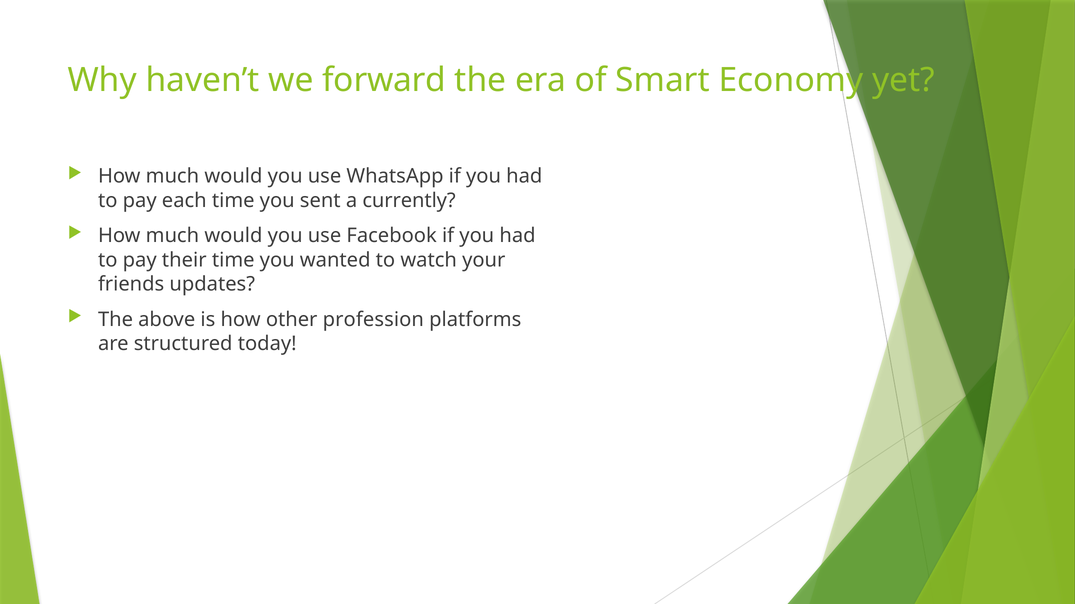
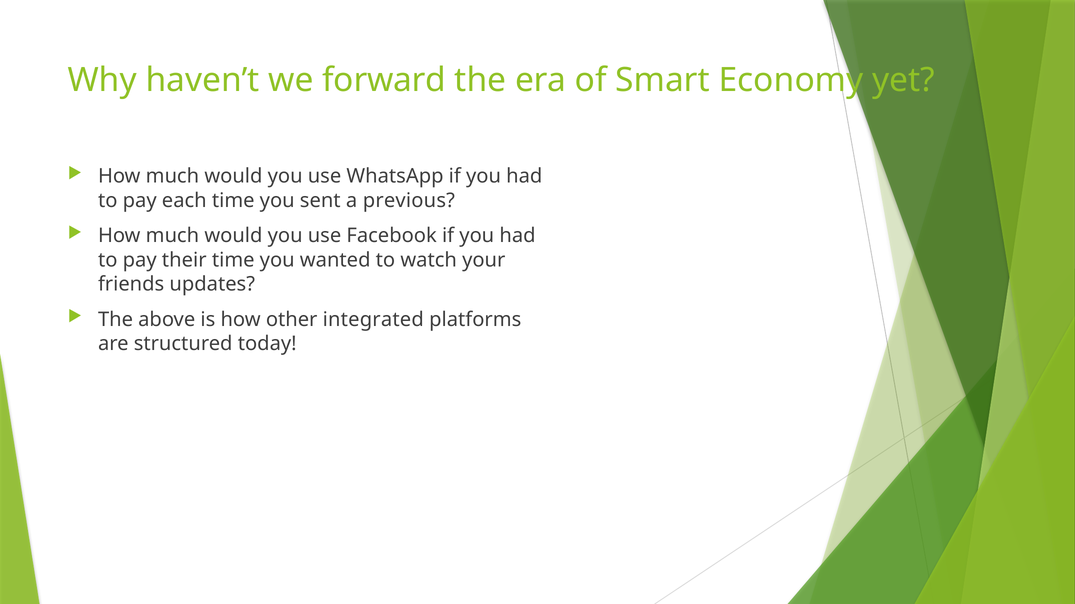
currently: currently -> previous (409, 201)
profession: profession -> integrated (373, 320)
